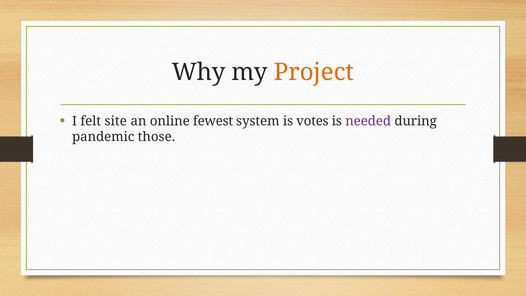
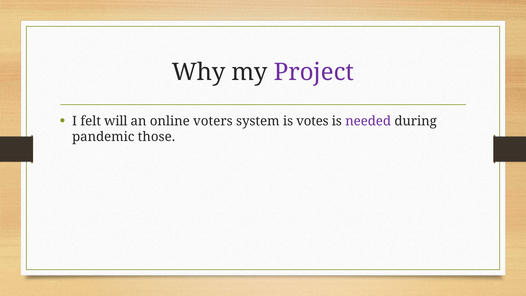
Project colour: orange -> purple (314, 72)
site: site -> will (116, 121)
fewest: fewest -> voters (213, 121)
